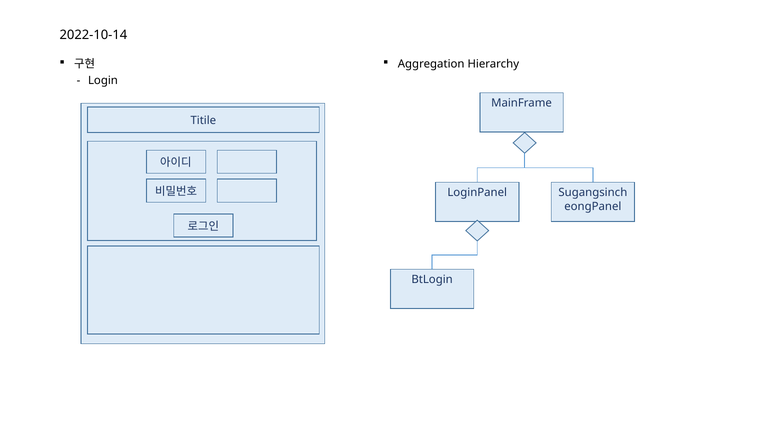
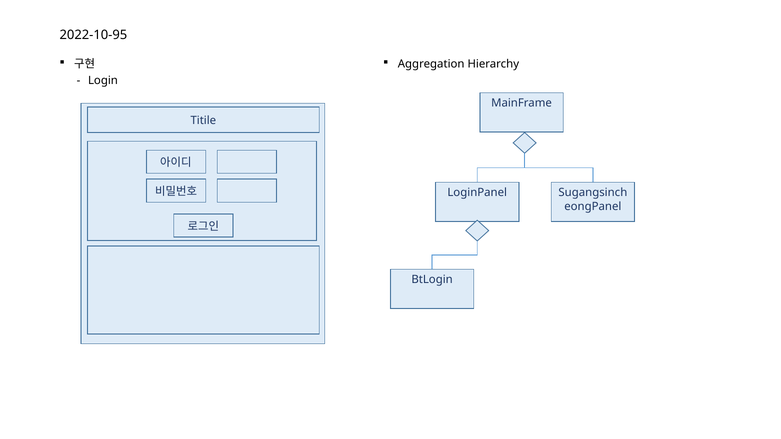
2022-10-14: 2022-10-14 -> 2022-10-95 (93, 35)
